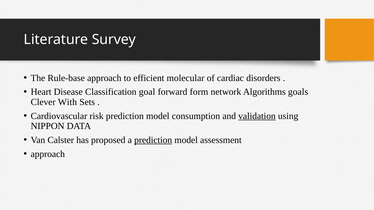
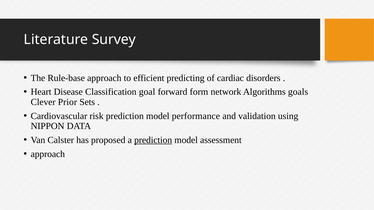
molecular: molecular -> predicting (186, 78)
With: With -> Prior (67, 102)
consumption: consumption -> performance (196, 116)
validation underline: present -> none (257, 116)
